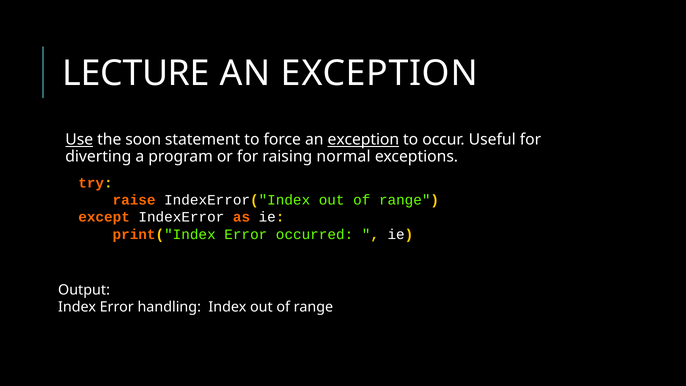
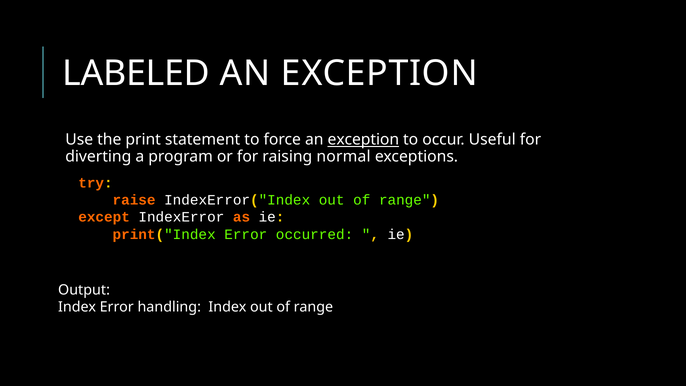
LECTURE: LECTURE -> LABELED (136, 74)
Use underline: present -> none (79, 140)
soon: soon -> print (143, 140)
